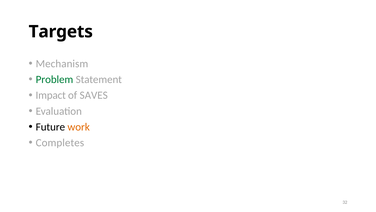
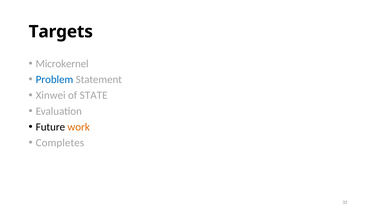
Mechanism: Mechanism -> Microkernel (62, 64)
Problem colour: green -> blue (54, 79)
Impact: Impact -> Xinwei (51, 95)
SAVES: SAVES -> STATE (94, 95)
